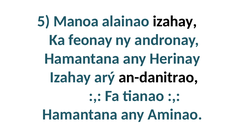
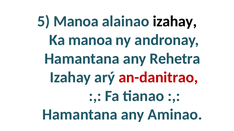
Ka feonay: feonay -> manoa (90, 40)
Herinay: Herinay -> Rehetra (175, 59)
an-danitrao colour: black -> red (158, 78)
